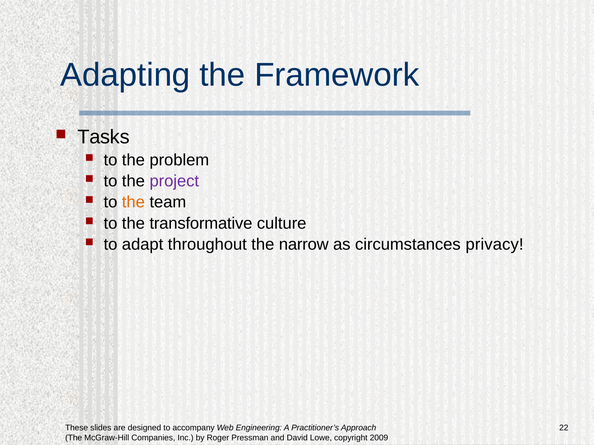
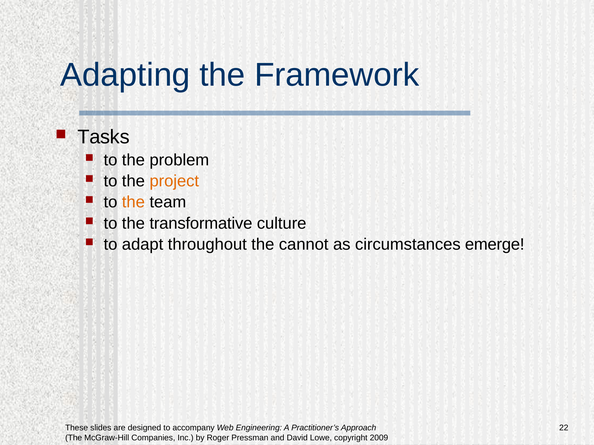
project colour: purple -> orange (174, 181)
narrow: narrow -> cannot (304, 245)
privacy: privacy -> emerge (495, 245)
